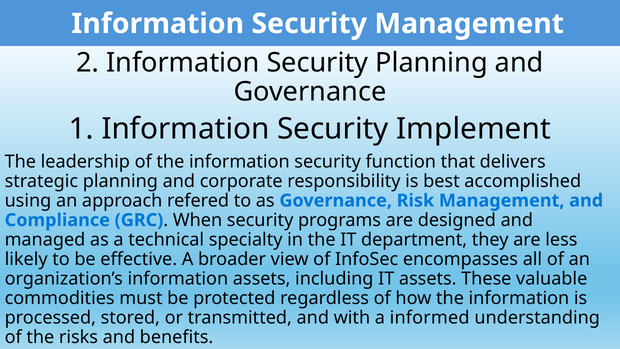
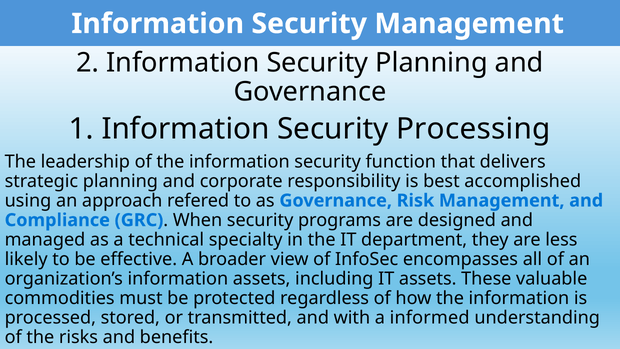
Implement: Implement -> Processing (473, 129)
